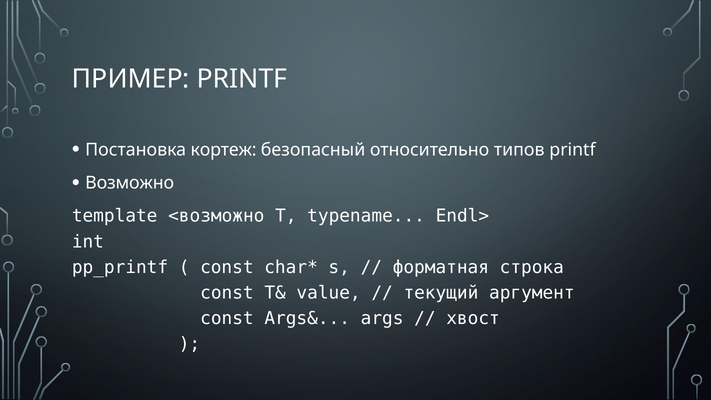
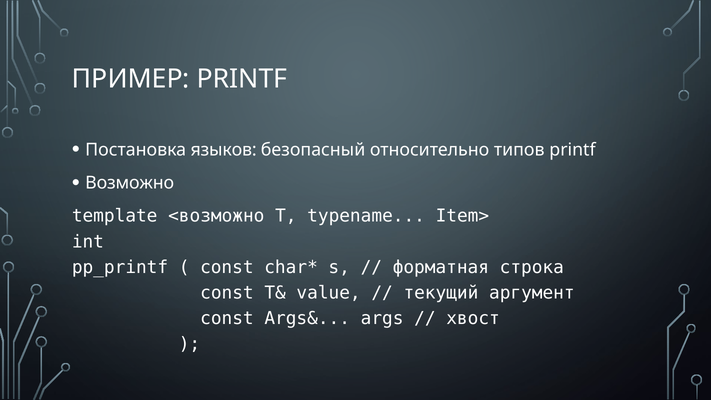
кортеж: кортеж -> языков (224, 150)
Endl>: Endl> -> Item> (462, 216)
